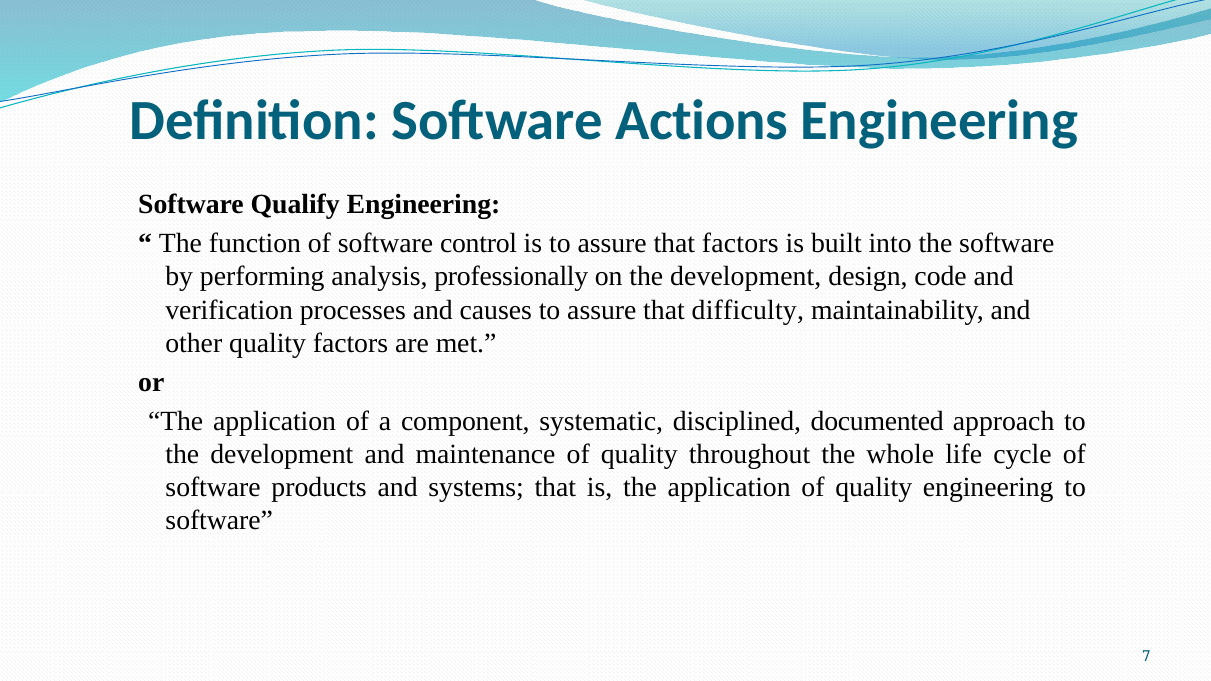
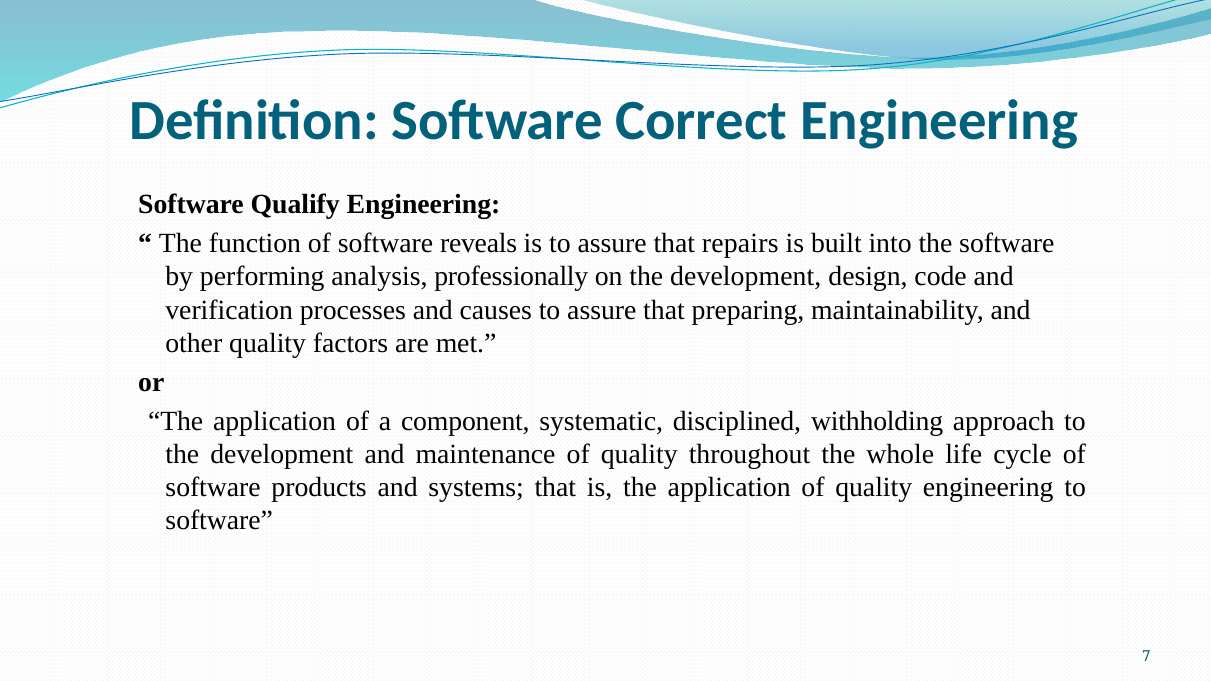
Actions: Actions -> Correct (702, 121)
control: control -> reveals (479, 244)
that factors: factors -> repairs (740, 244)
difficulty: difficulty -> preparing (748, 310)
documented: documented -> withholding (877, 421)
